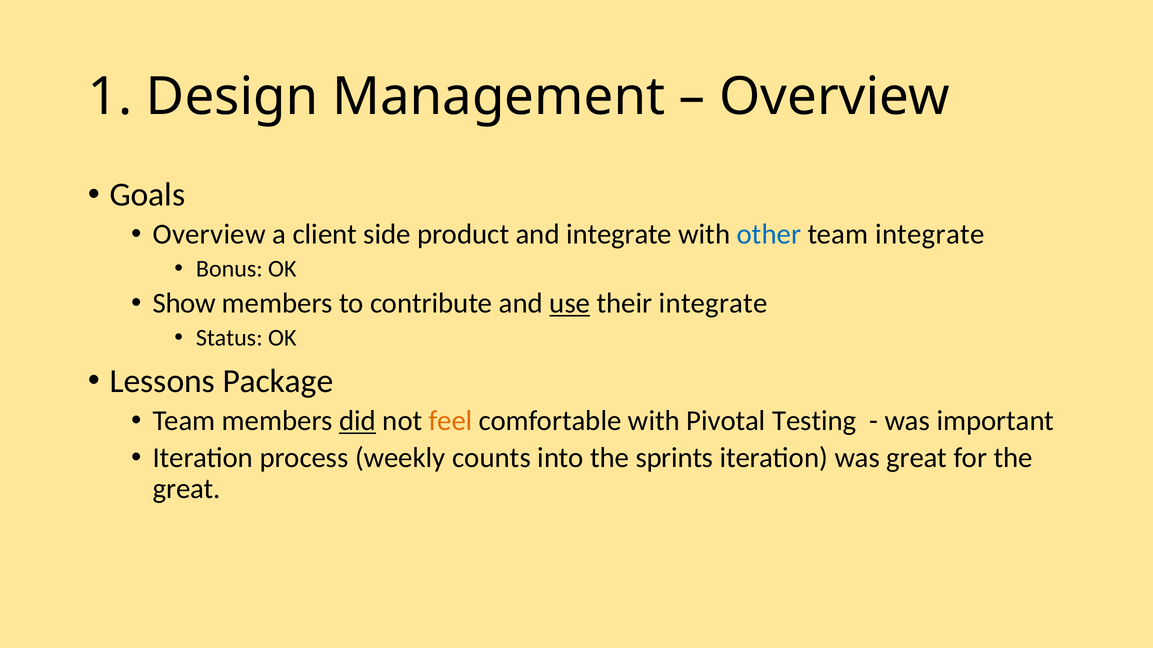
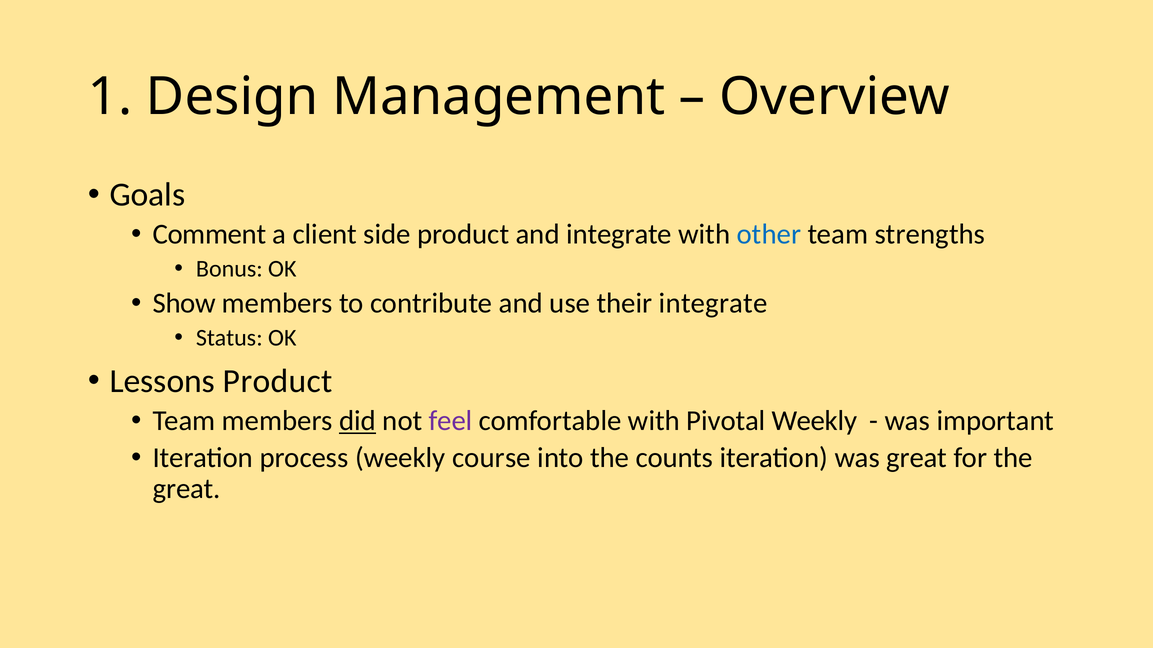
Overview: Overview -> Comment (209, 235)
team integrate: integrate -> strengths (930, 235)
use underline: present -> none (570, 304)
Lessons Package: Package -> Product (278, 381)
feel colour: orange -> purple (451, 421)
Pivotal Testing: Testing -> Weekly (814, 421)
counts: counts -> course (491, 458)
sprints: sprints -> counts (674, 458)
